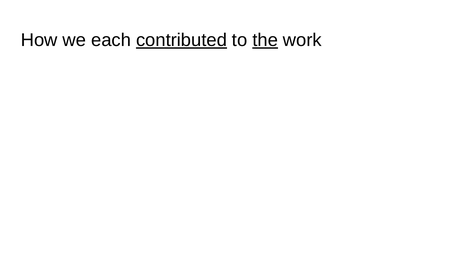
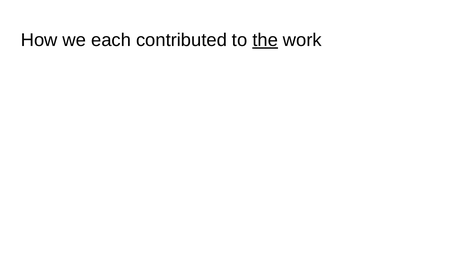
contributed underline: present -> none (182, 40)
